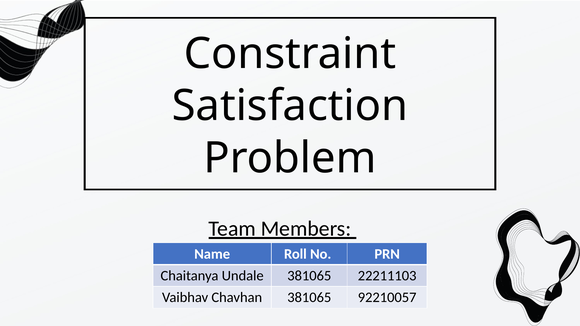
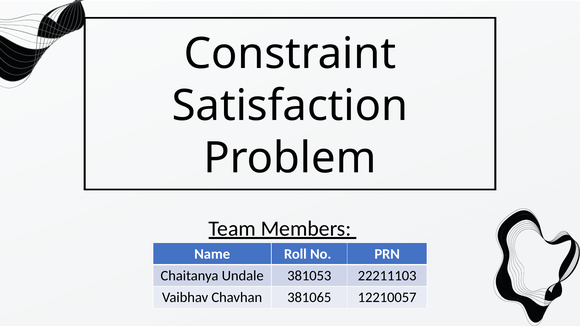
Undale 381065: 381065 -> 381053 (309, 276)
92210057: 92210057 -> 12210057 (387, 298)
